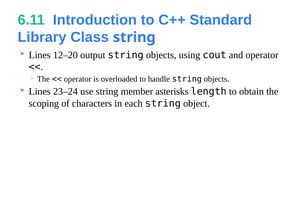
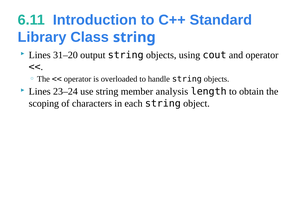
12–20: 12–20 -> 31–20 (65, 55)
asterisks: asterisks -> analysis (172, 92)
